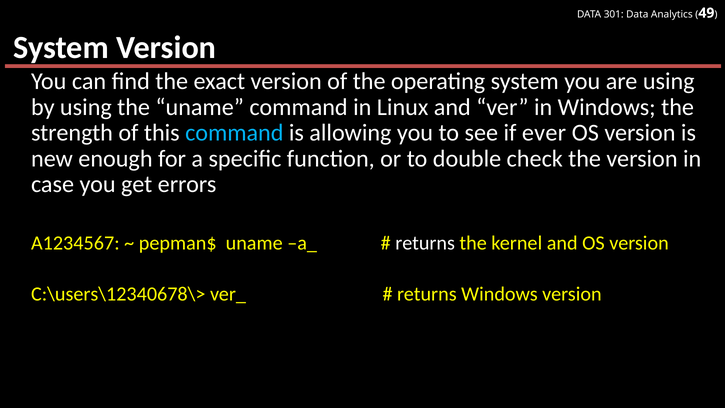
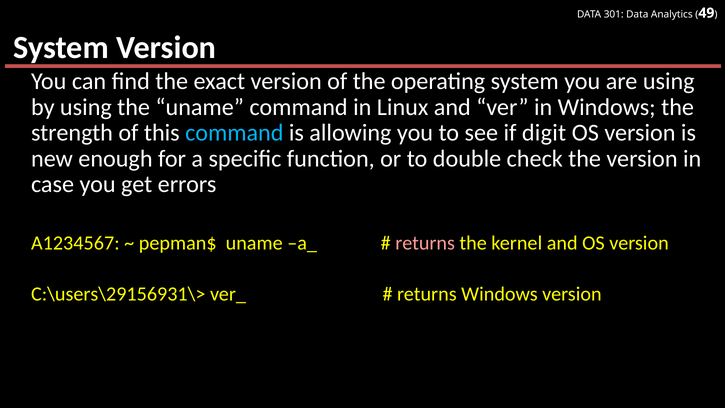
ever: ever -> digit (544, 133)
returns colour: white -> pink (425, 243)
C:\users\12340678\>: C:\users\12340678\> -> C:\users\29156931\> (118, 294)
